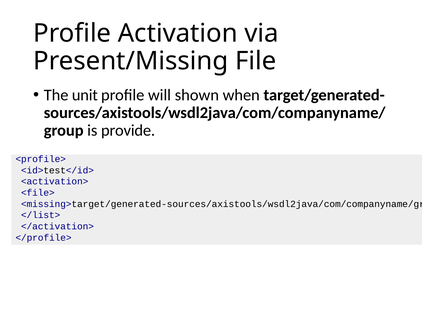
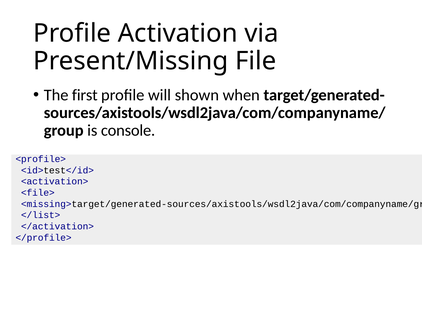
unit: unit -> first (85, 95)
provide: provide -> console (128, 131)
